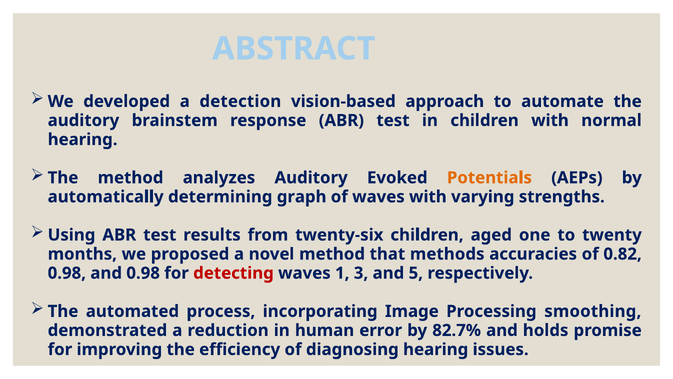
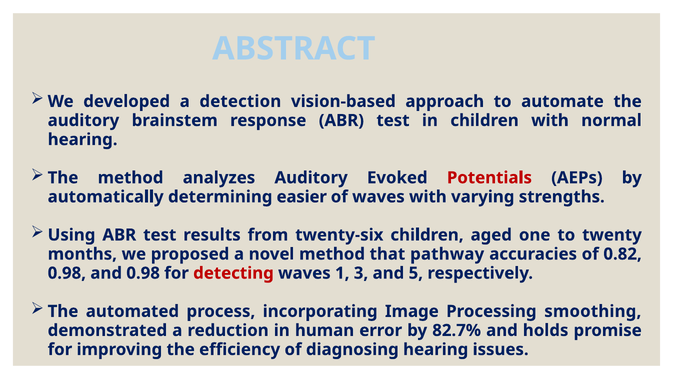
Potentials colour: orange -> red (489, 178)
graph: graph -> easier (302, 197)
methods: methods -> pathway (447, 254)
